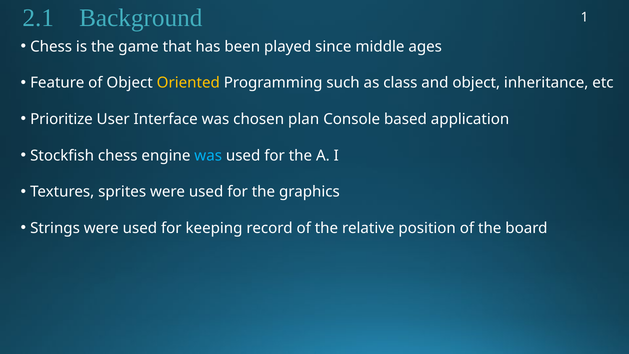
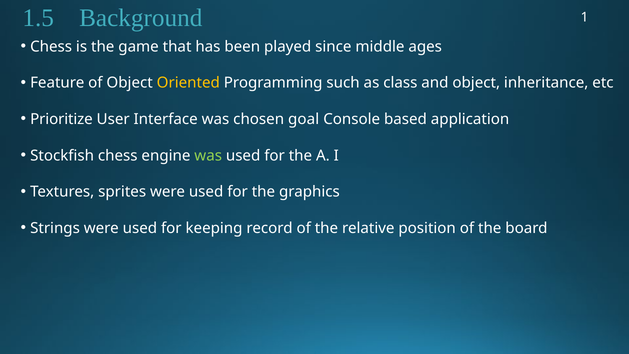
2.1: 2.1 -> 1.5 (38, 18)
plan: plan -> goal (304, 119)
was colour: light blue -> light green (208, 155)
